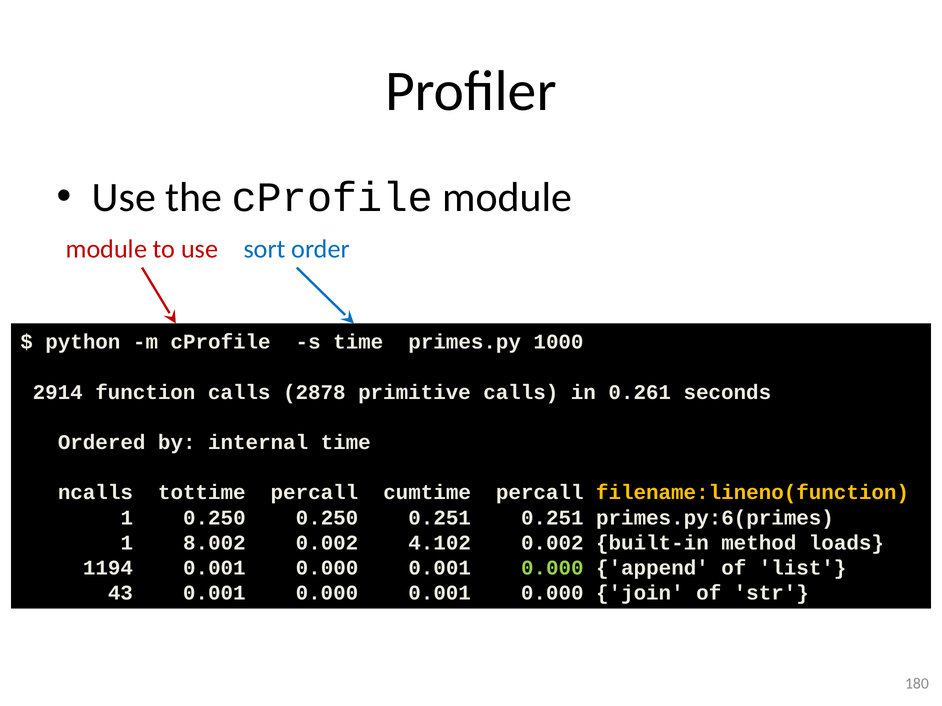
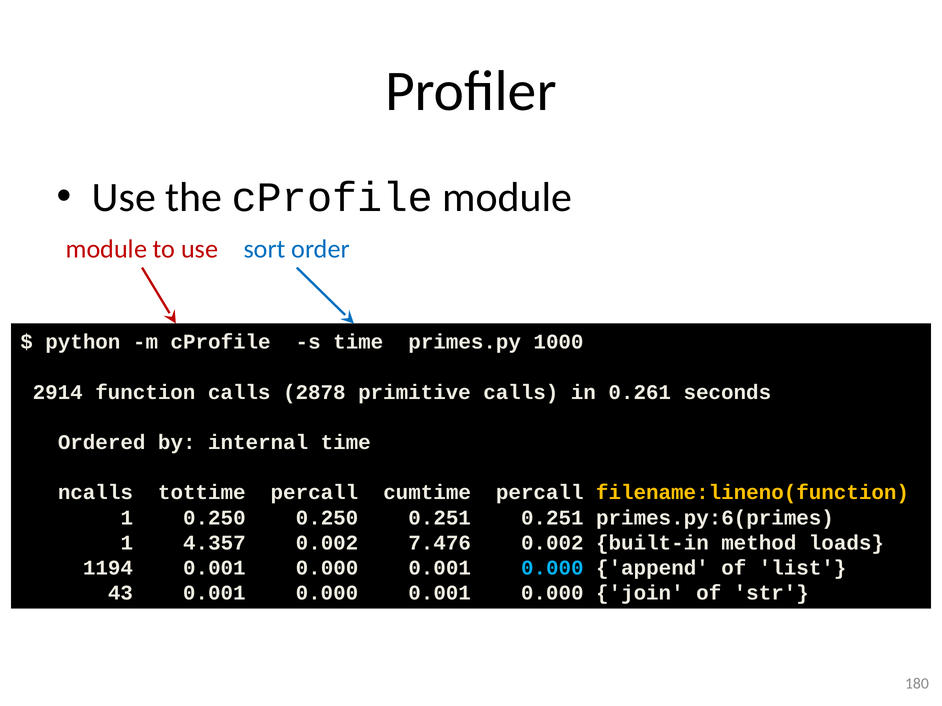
8.002: 8.002 -> 4.357 (214, 543)
4.102: 4.102 -> 7.476 (440, 543)
0.000 colour: light green -> light blue (552, 568)
